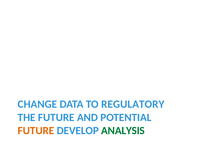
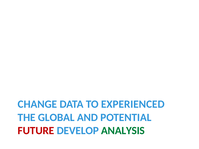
REGULATORY: REGULATORY -> EXPERIENCED (133, 104)
THE FUTURE: FUTURE -> GLOBAL (56, 118)
FUTURE colour: orange -> red (36, 131)
